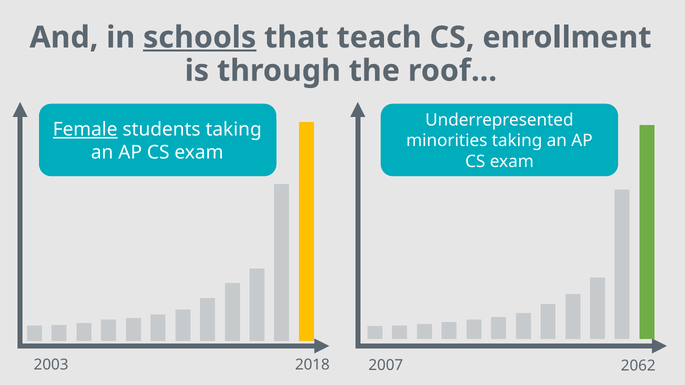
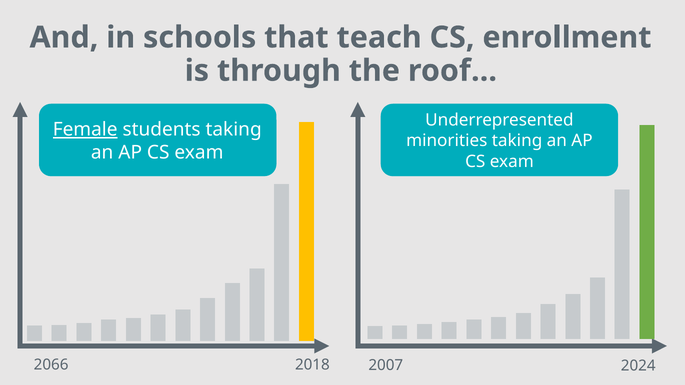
schools underline: present -> none (200, 37)
2003: 2003 -> 2066 (51, 365)
2062: 2062 -> 2024 (638, 366)
